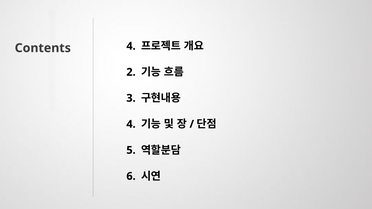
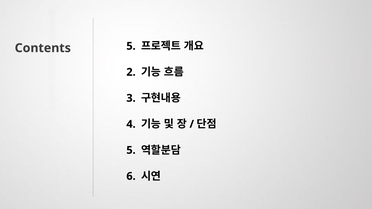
4: 4 -> 5 (131, 46)
